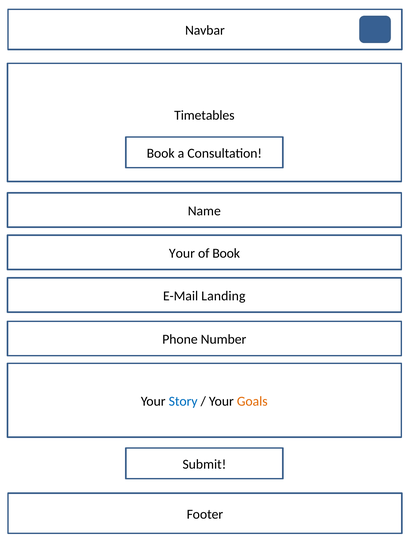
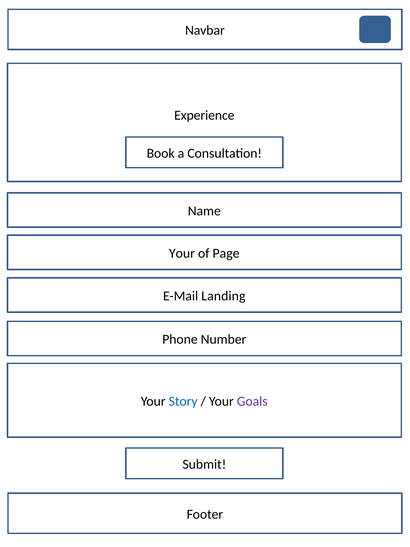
Timetables: Timetables -> Experience (204, 115)
of Book: Book -> Page (226, 253)
Goals colour: orange -> purple (252, 401)
